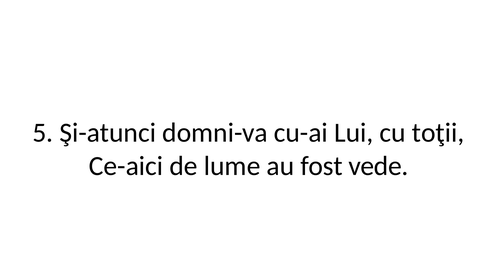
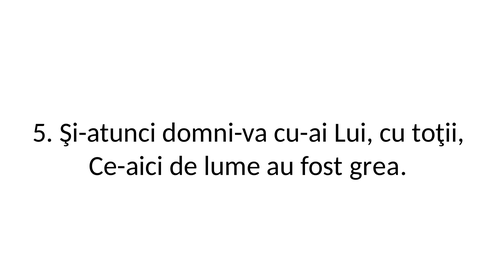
vede: vede -> grea (378, 166)
